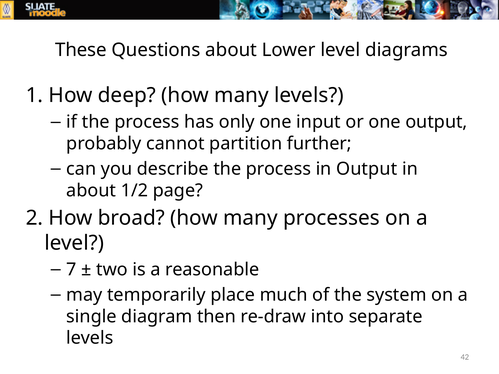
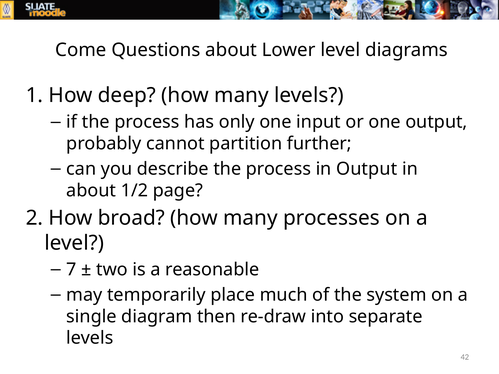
These: These -> Come (81, 50)
